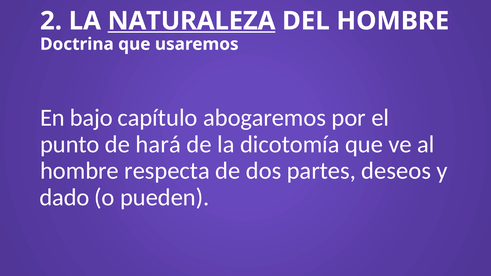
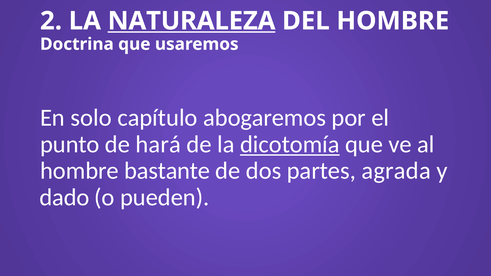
bajo: bajo -> solo (91, 118)
dicotomía underline: none -> present (290, 144)
respecta: respecta -> bastante (167, 171)
deseos: deseos -> agrada (396, 171)
